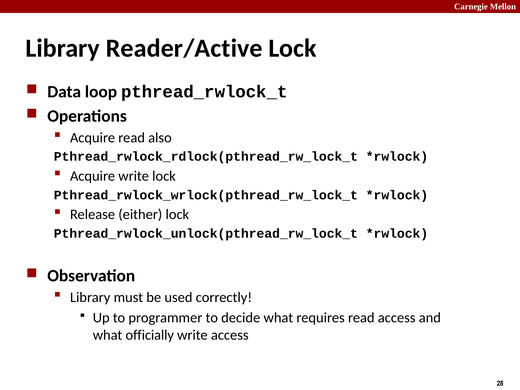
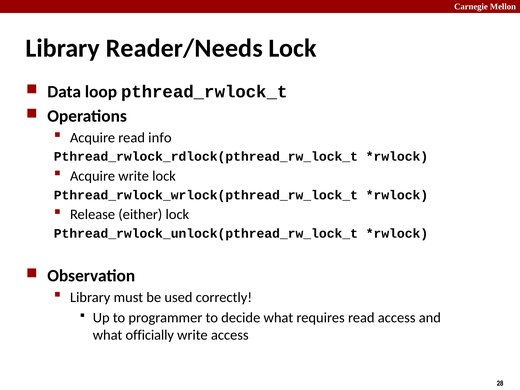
Reader/Active: Reader/Active -> Reader/Needs (184, 48)
also: also -> info (160, 138)
